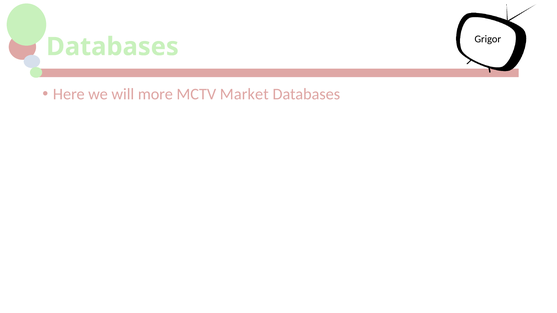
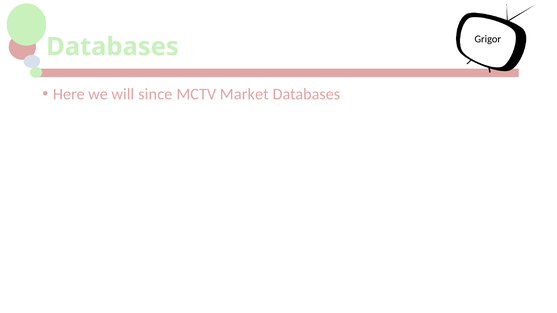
more: more -> since (155, 94)
